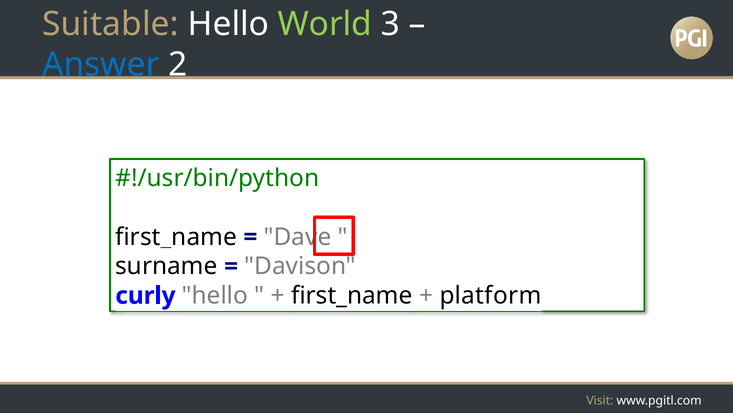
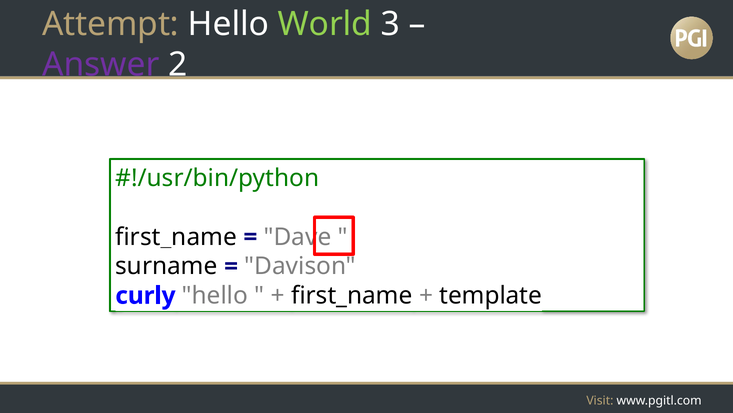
Suitable: Suitable -> Attempt (111, 24)
Answer colour: blue -> purple (101, 64)
platform: platform -> template (491, 295)
